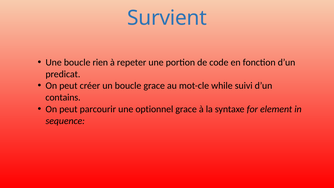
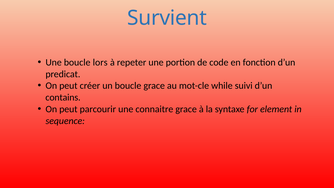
rien: rien -> lors (100, 62)
optionnel: optionnel -> connaitre (154, 109)
